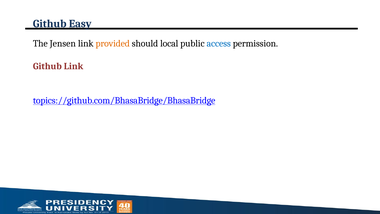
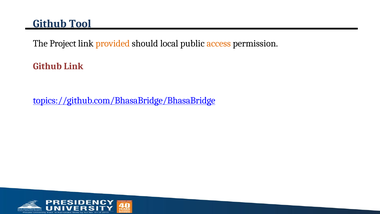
Easy: Easy -> Tool (80, 24)
Jensen: Jensen -> Project (63, 43)
access colour: blue -> orange (219, 43)
